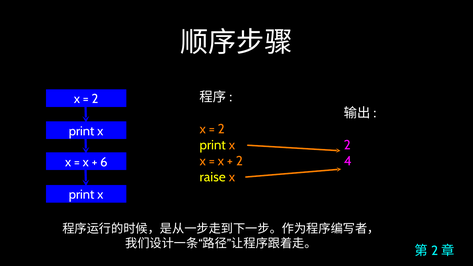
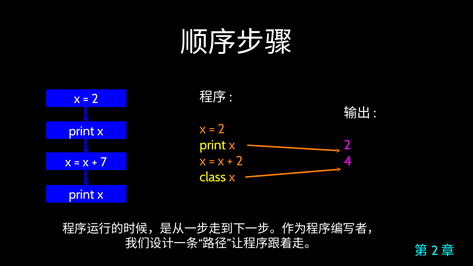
6: 6 -> 7 (104, 162)
raise: raise -> class (213, 177)
